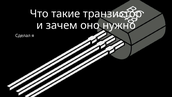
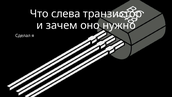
такие: такие -> слева (66, 14)
